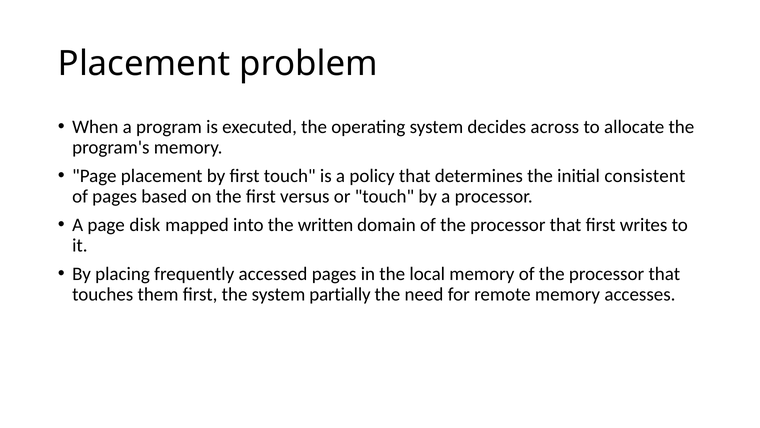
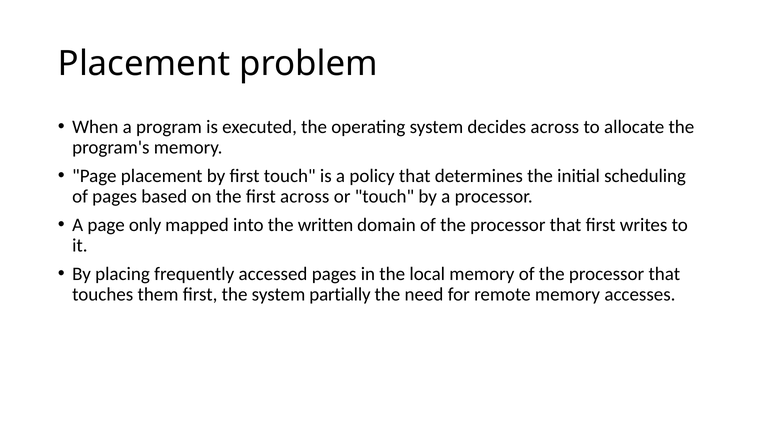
consistent: consistent -> scheduling (645, 176)
first versus: versus -> across (305, 196)
disk: disk -> only (145, 225)
